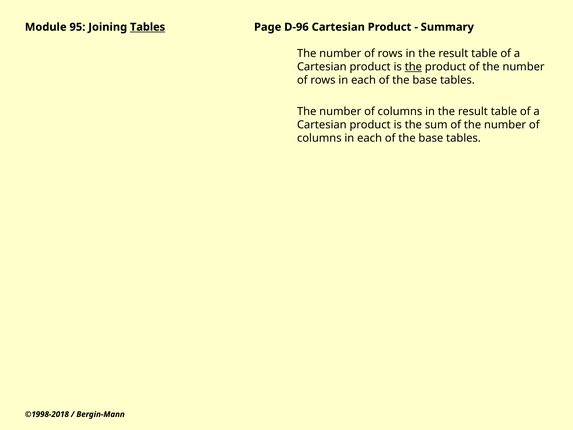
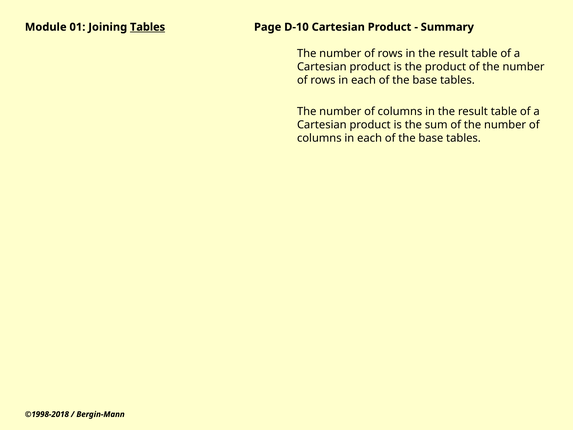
95: 95 -> 01 (77, 27)
D-96: D-96 -> D-10 (296, 27)
the underline: present -> none (413, 67)
